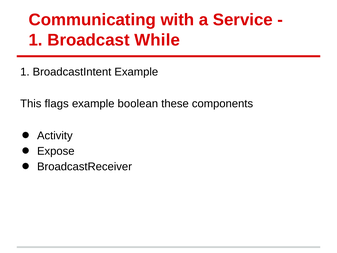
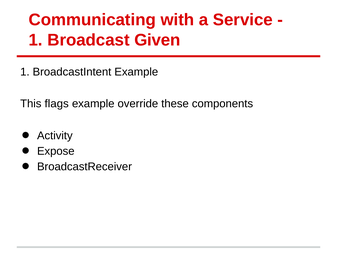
While: While -> Given (157, 40)
boolean: boolean -> override (138, 104)
